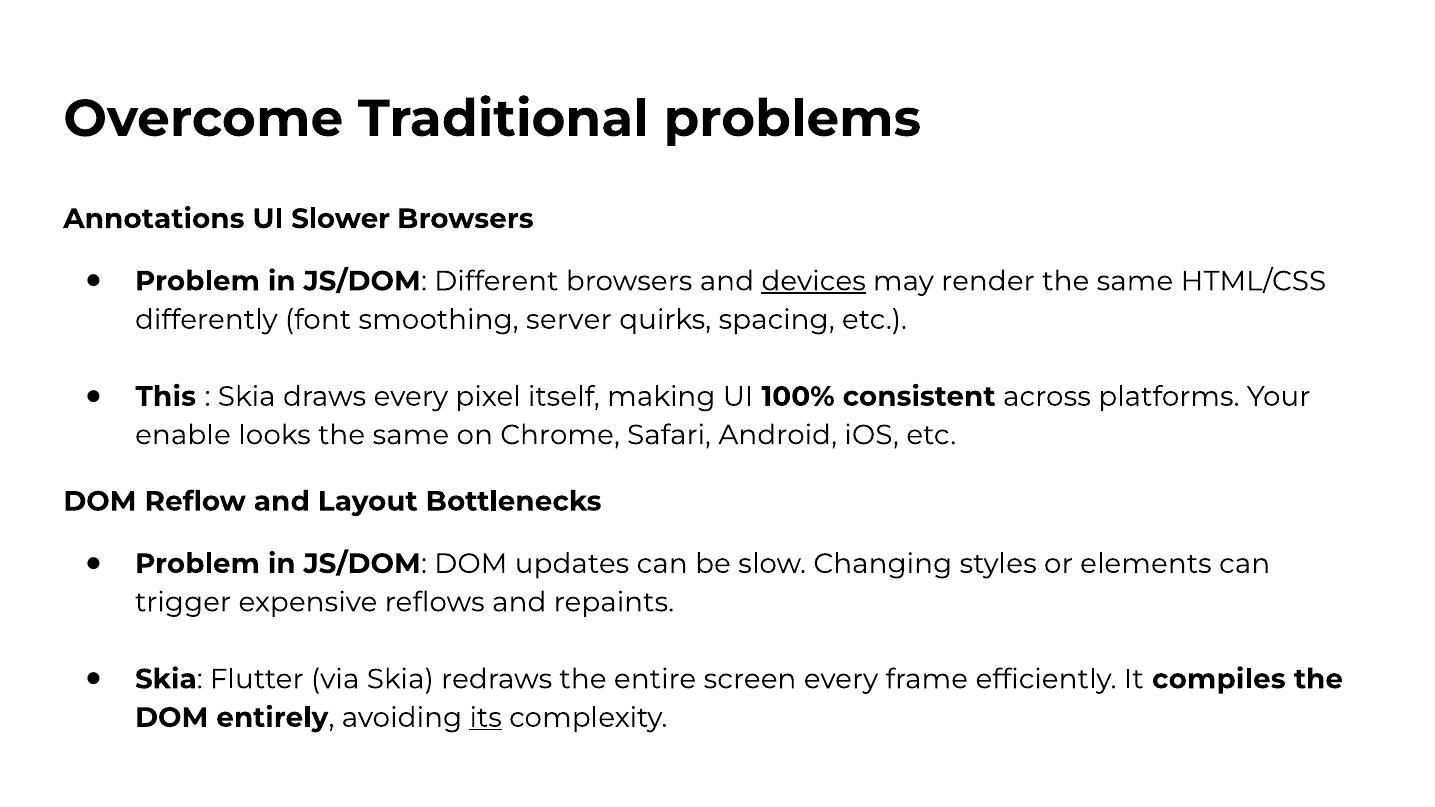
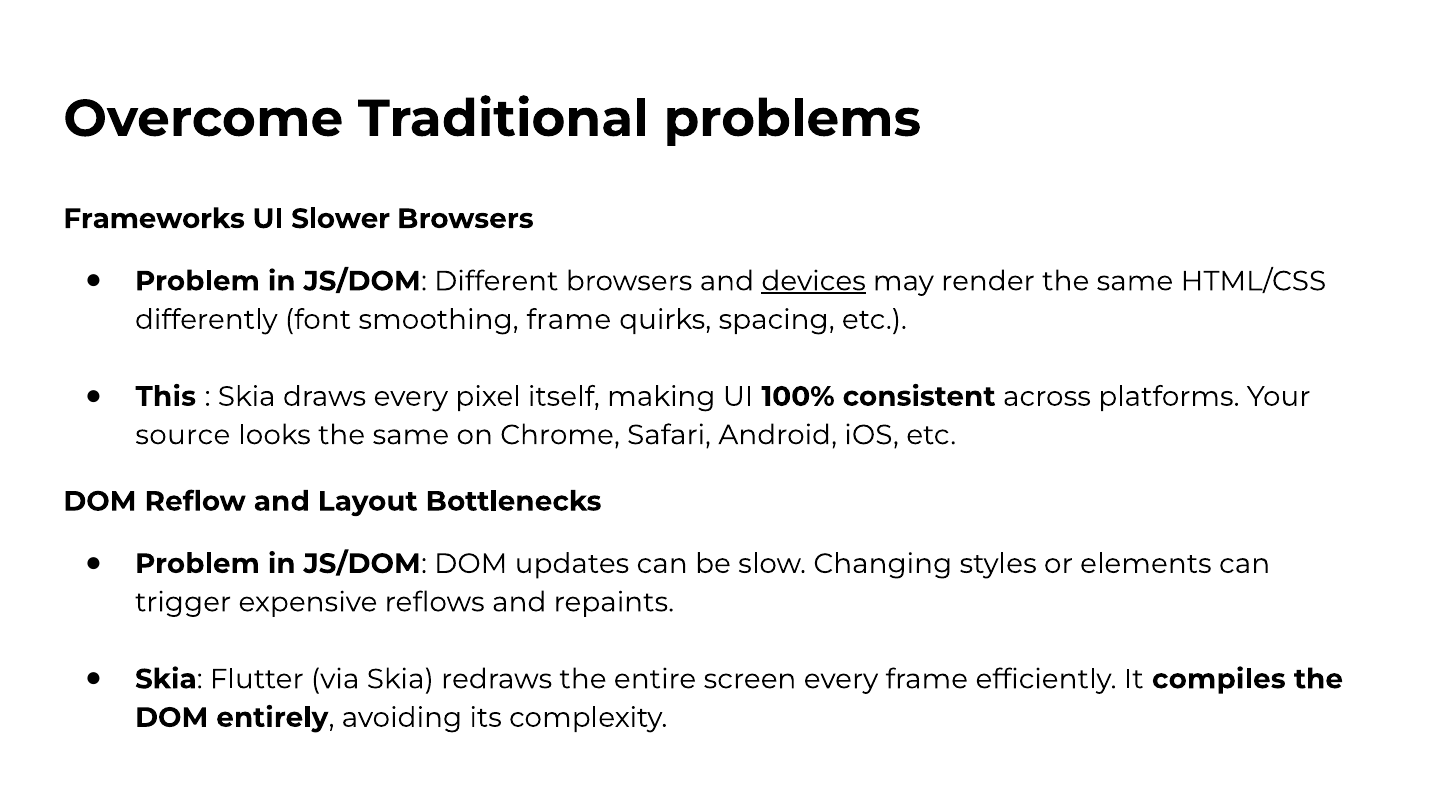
Annotations: Annotations -> Frameworks (154, 219)
smoothing server: server -> frame (569, 320)
enable: enable -> source (183, 435)
its underline: present -> none (486, 718)
